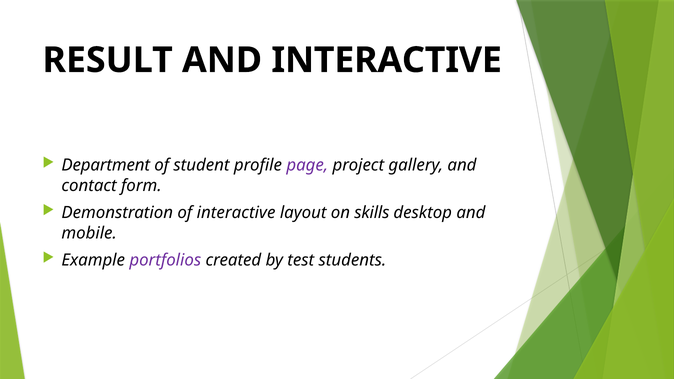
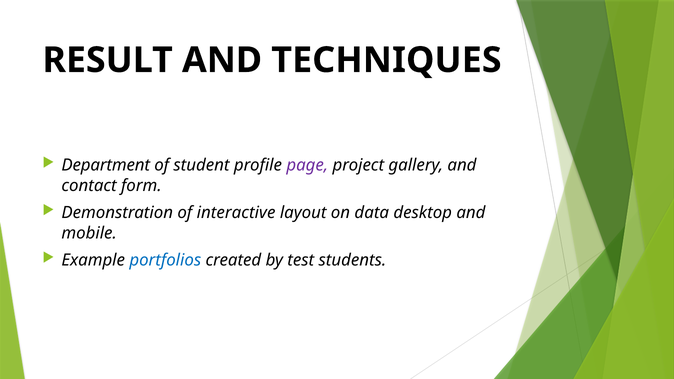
AND INTERACTIVE: INTERACTIVE -> TECHNIQUES (386, 60)
skills: skills -> data (372, 213)
portfolios colour: purple -> blue (165, 260)
